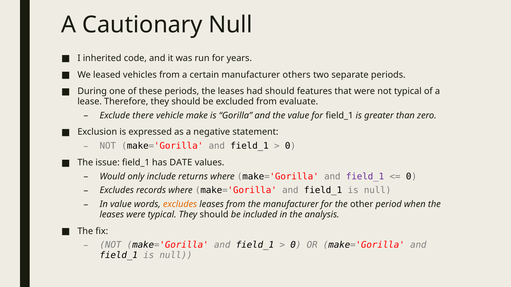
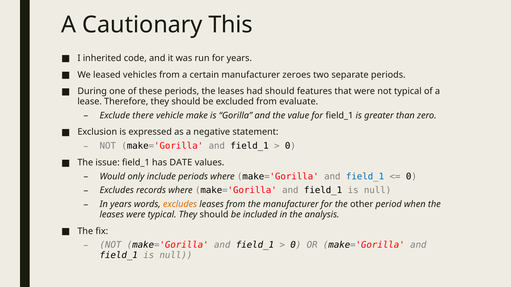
Cautionary Null: Null -> This (231, 25)
others: others -> zeroes (297, 75)
include returns: returns -> periods (193, 177)
field_1 colour: purple -> blue (365, 177)
In value: value -> years (121, 205)
